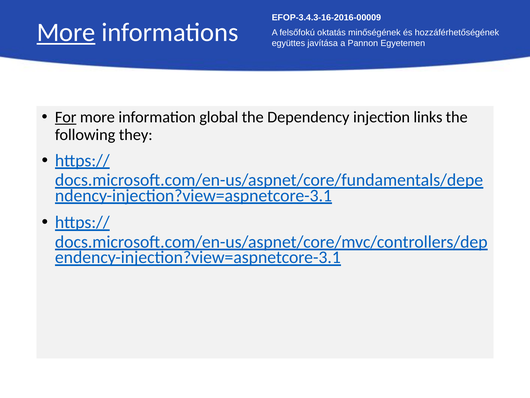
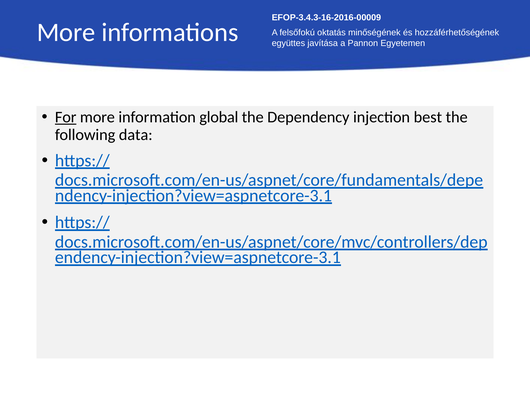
More underline: present -> none (66, 32)
links: links -> best (428, 117)
they: they -> data (136, 135)
